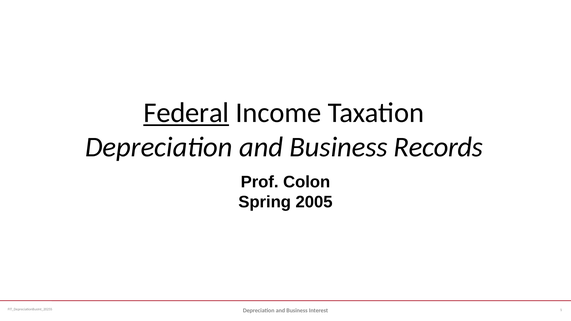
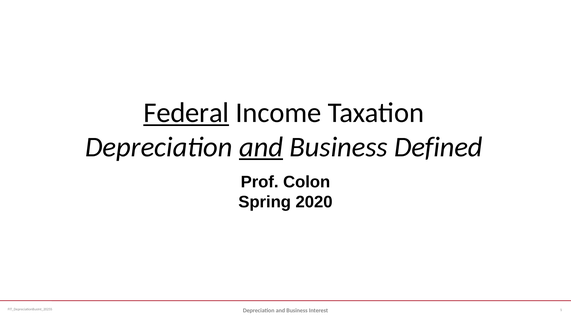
and underline: none -> present (261, 147)
Records: Records -> Defined (438, 147)
2005: 2005 -> 2020 (314, 202)
